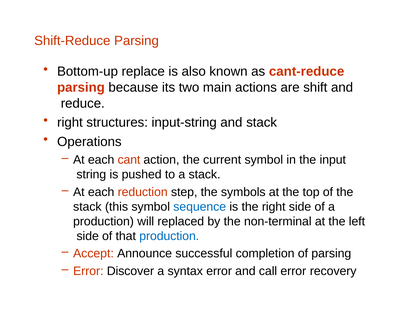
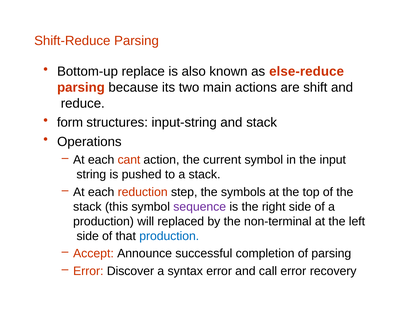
cant-reduce: cant-reduce -> else-reduce (307, 71)
right: right -> form (70, 122)
sequence colour: blue -> purple (200, 206)
